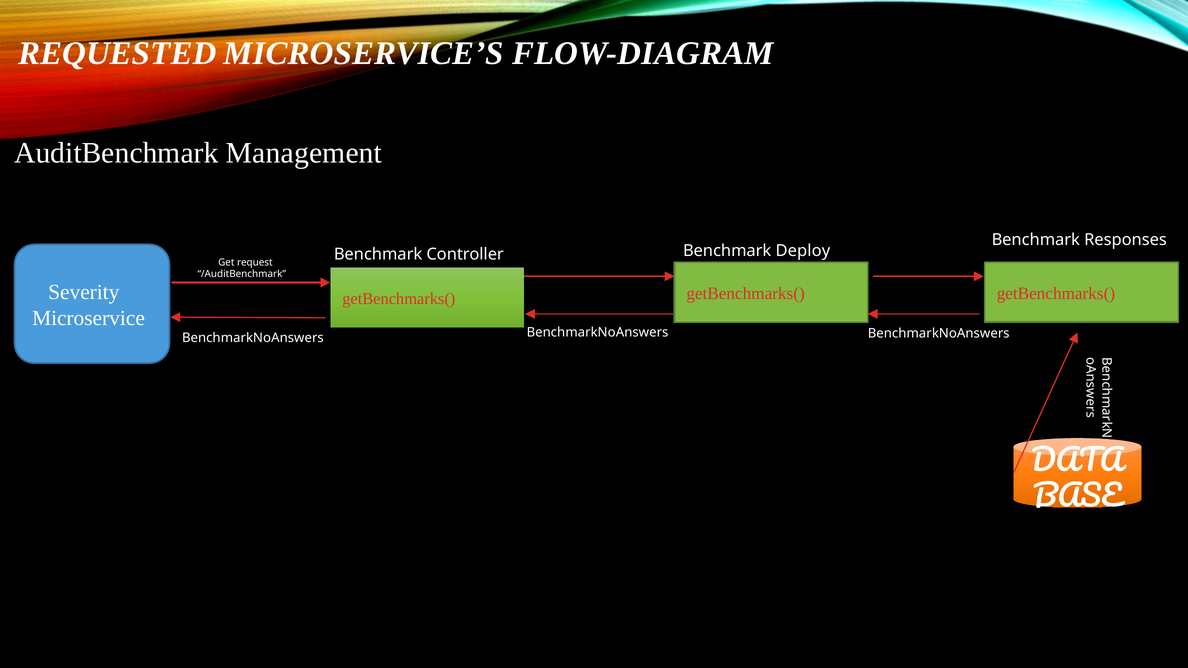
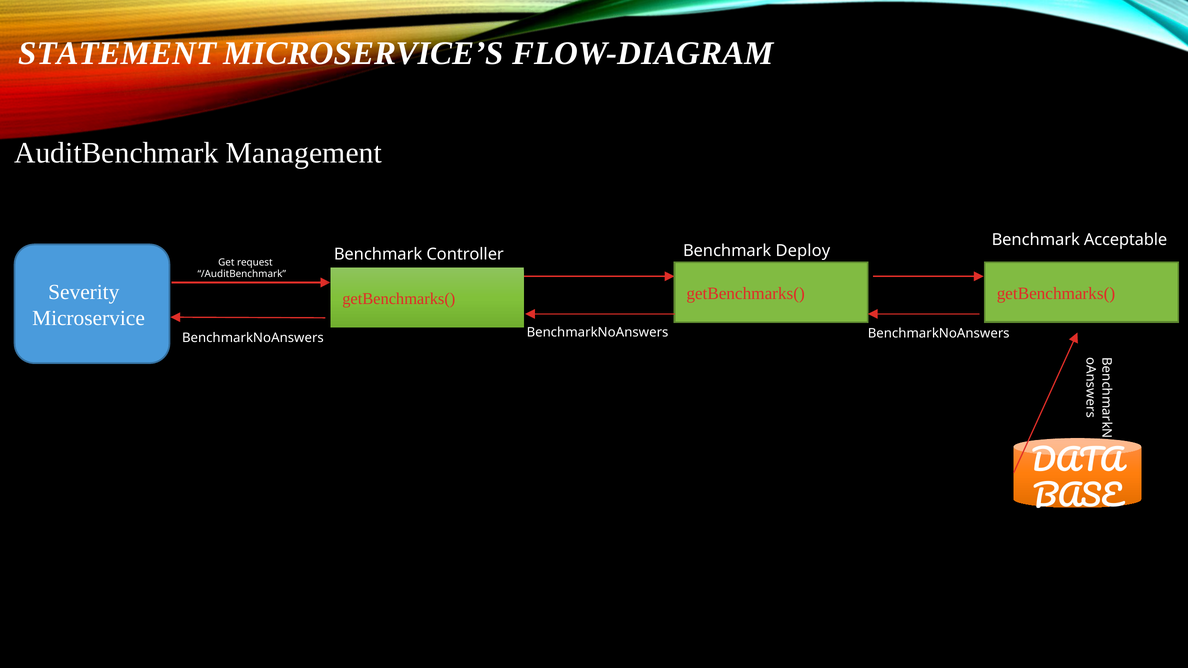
REQUESTED: REQUESTED -> STATEMENT (117, 53)
Responses: Responses -> Acceptable (1126, 240)
